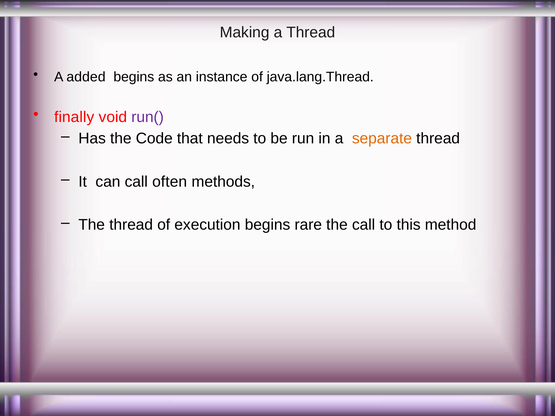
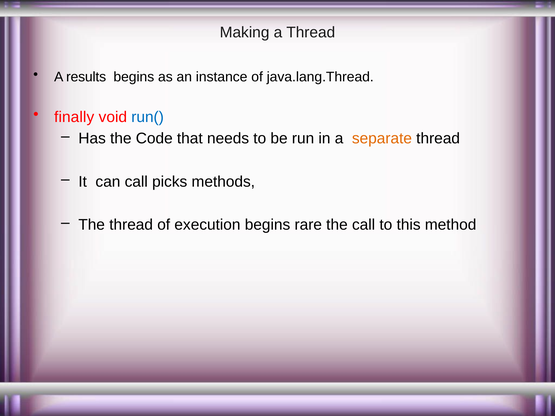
added: added -> results (86, 77)
run( colour: purple -> blue (148, 117)
often: often -> picks (170, 182)
